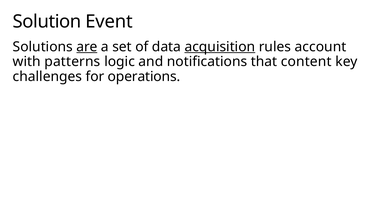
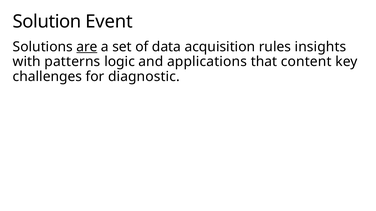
acquisition underline: present -> none (220, 47)
account: account -> insights (320, 47)
notifications: notifications -> applications (207, 62)
operations: operations -> diagnostic (144, 77)
